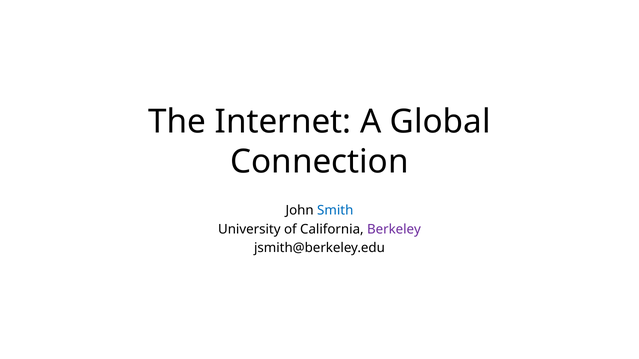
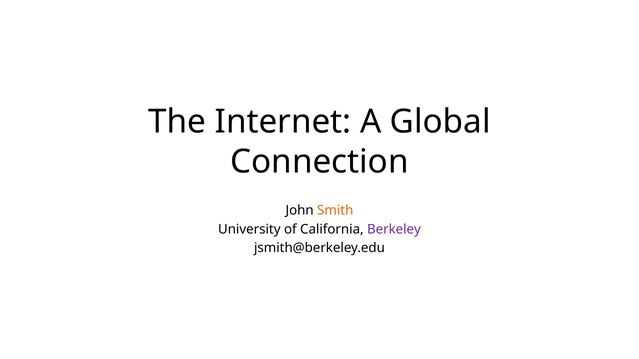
Smith colour: blue -> orange (335, 211)
